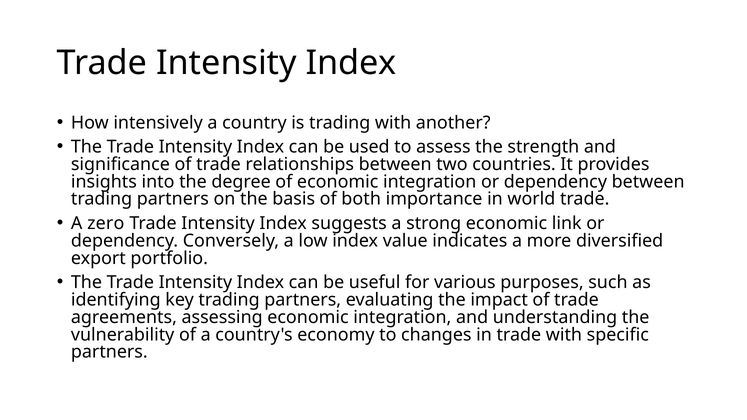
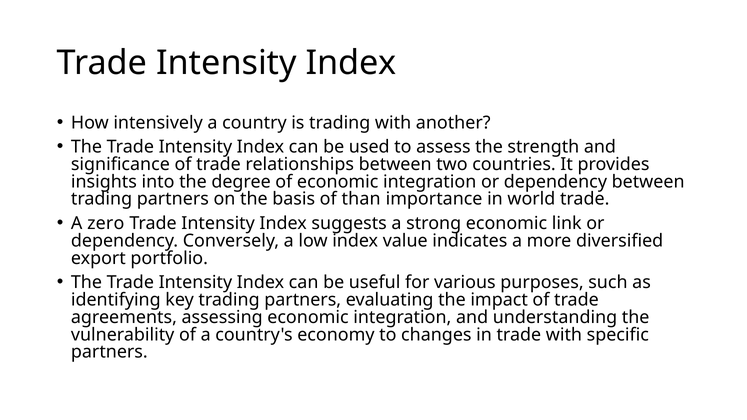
both: both -> than (361, 199)
